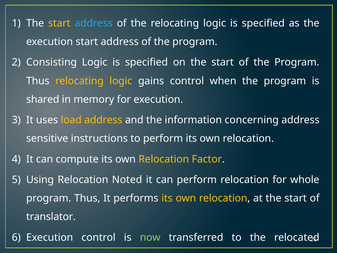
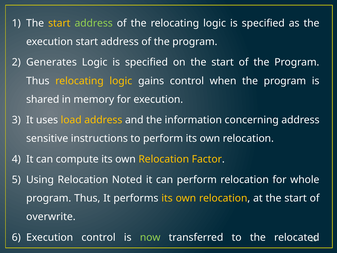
address colour: light blue -> light green (94, 23)
Consisting: Consisting -> Generates (51, 62)
translator: translator -> overwrite (51, 217)
